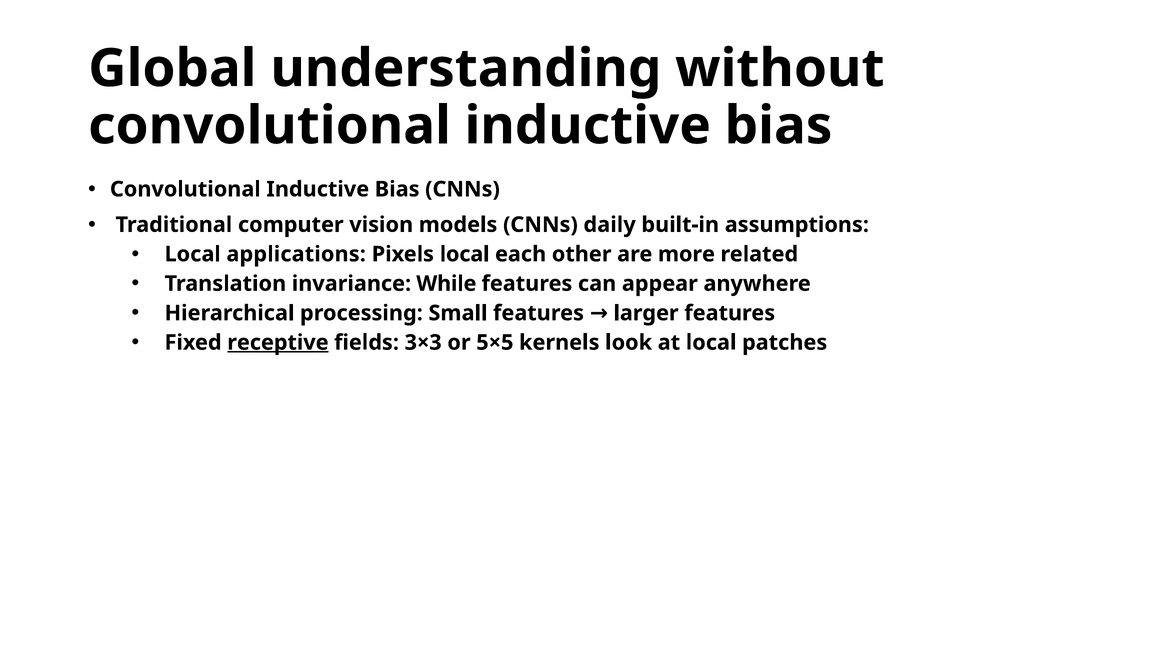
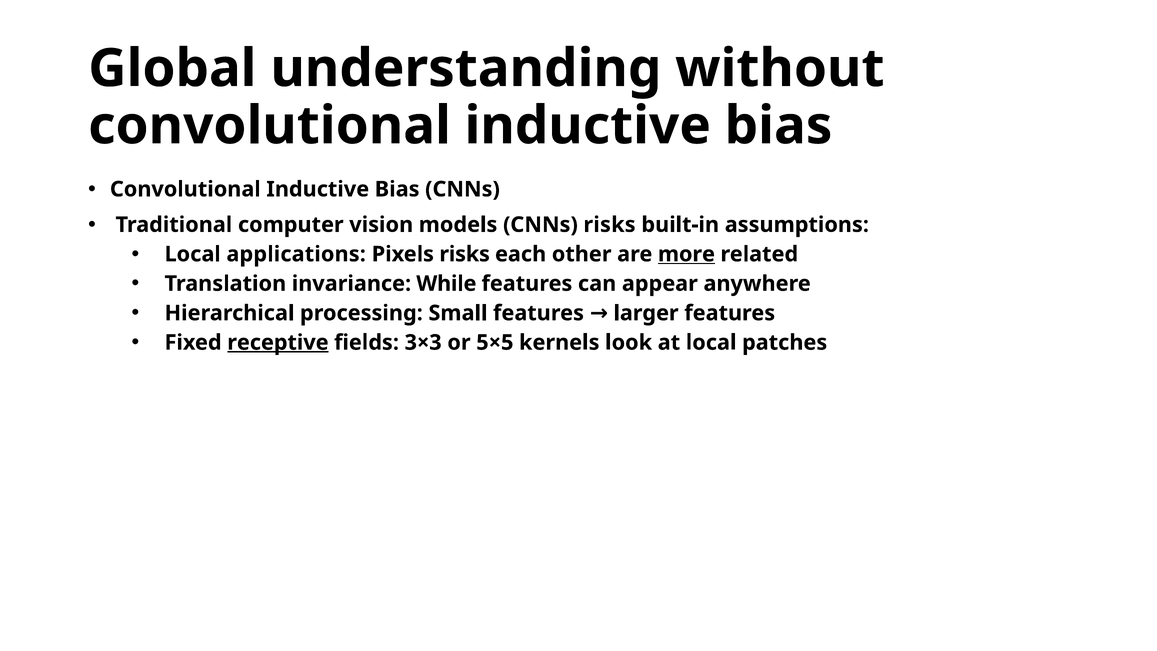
CNNs daily: daily -> risks (610, 225)
Pixels local: local -> risks (465, 254)
more underline: none -> present (686, 254)
